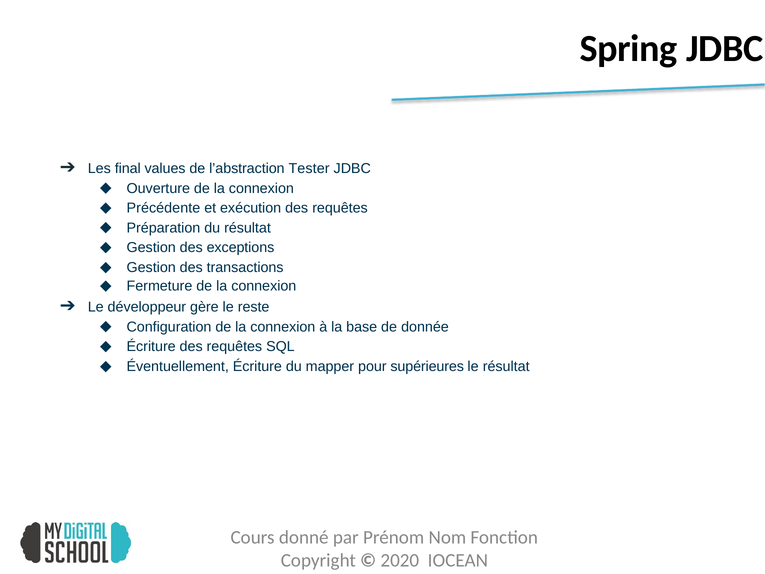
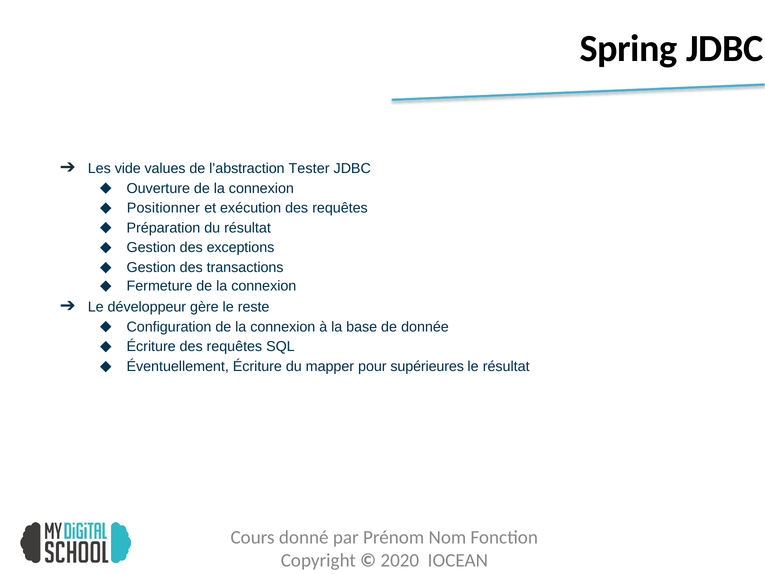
final: final -> vide (128, 168)
Précédente: Précédente -> Positionner (163, 208)
